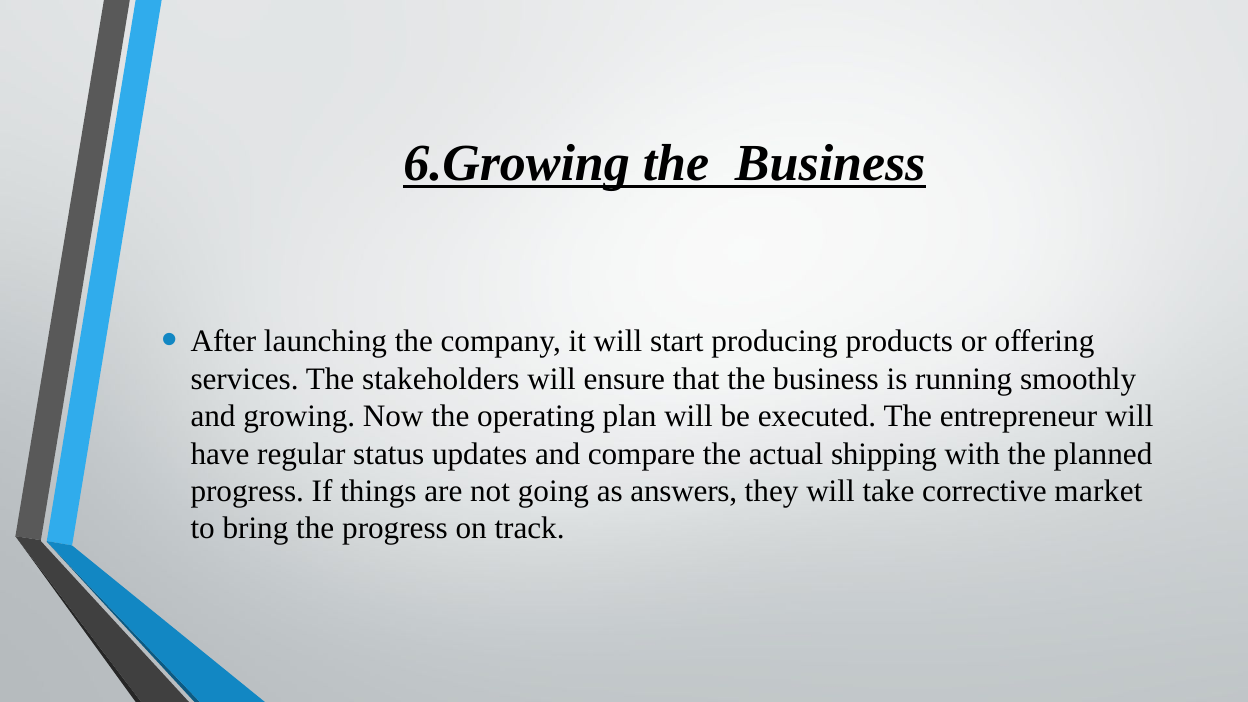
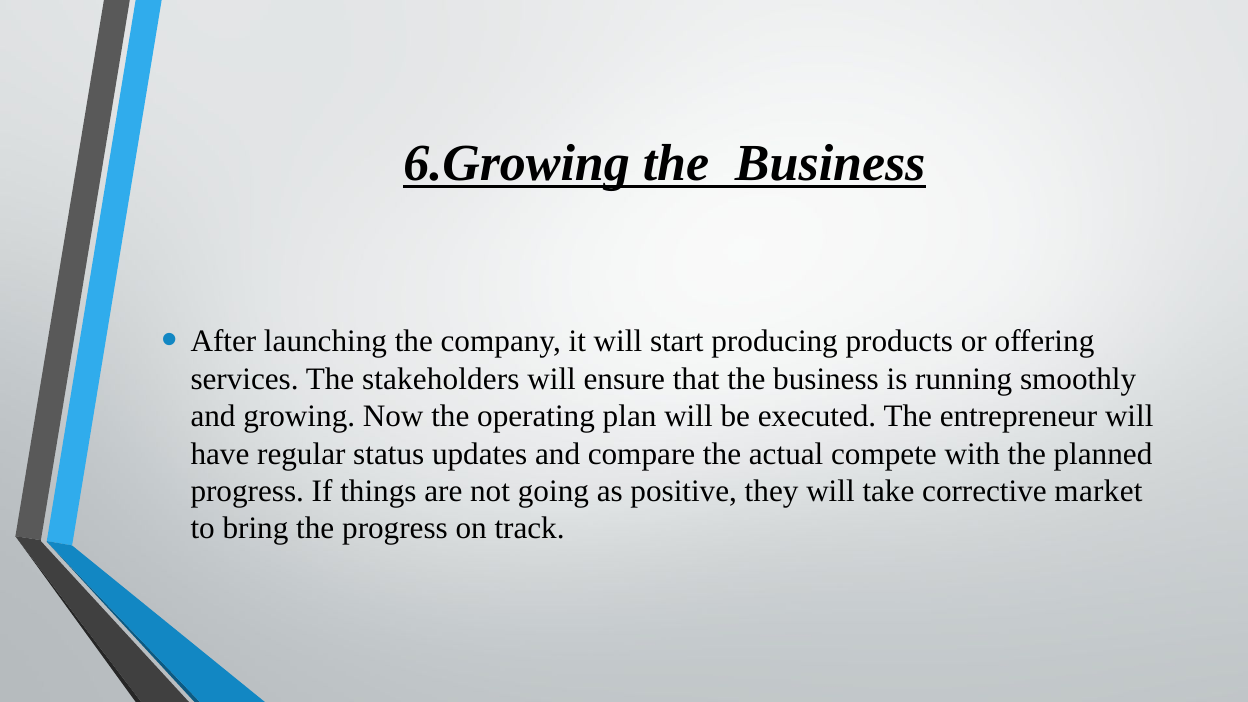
shipping: shipping -> compete (884, 454)
answers: answers -> positive (684, 491)
